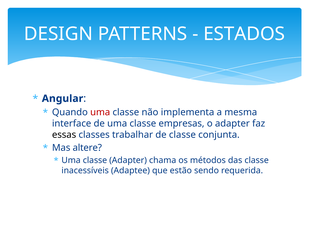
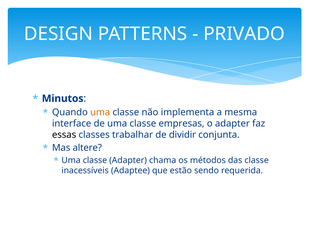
ESTADOS: ESTADOS -> PRIVADO (244, 34)
Angular: Angular -> Minutos (63, 99)
uma colour: red -> orange (100, 113)
de classe: classe -> dividir (182, 135)
